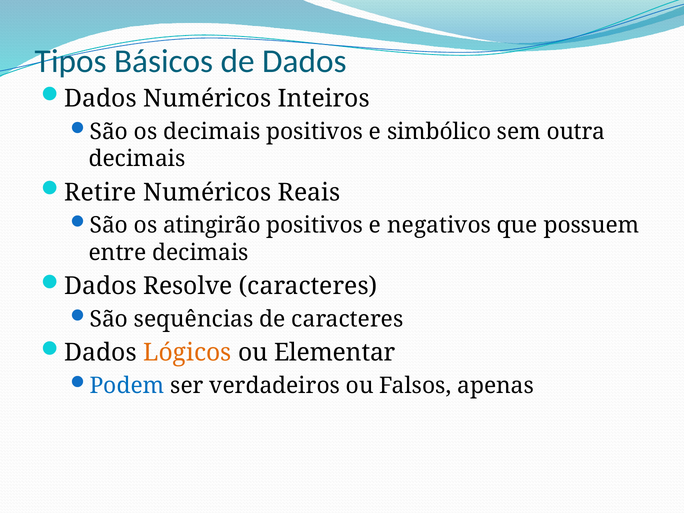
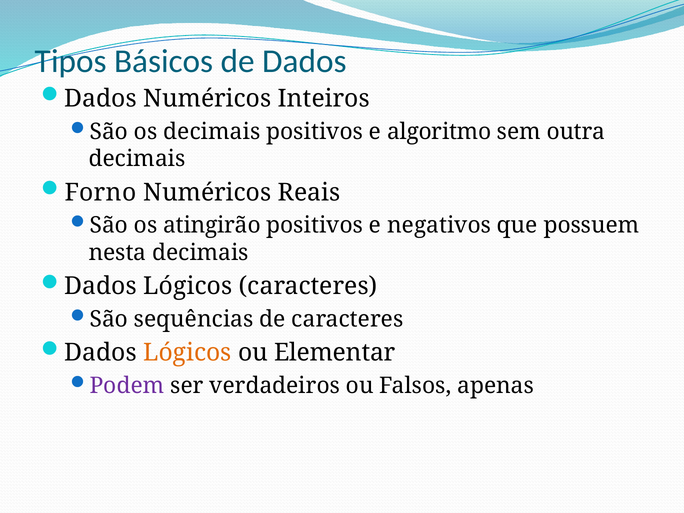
simbólico: simbólico -> algoritmo (439, 132)
Retire: Retire -> Forno (100, 192)
entre: entre -> nesta (118, 253)
Resolve: Resolve -> Lógicos (188, 286)
Podem colour: blue -> purple (127, 386)
